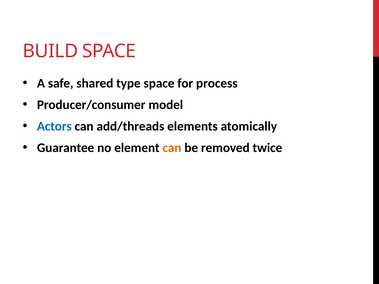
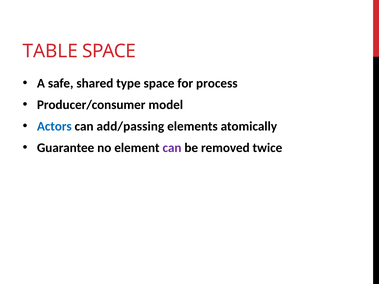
BUILD: BUILD -> TABLE (50, 51)
add/threads: add/threads -> add/passing (130, 126)
can colour: orange -> purple (172, 148)
